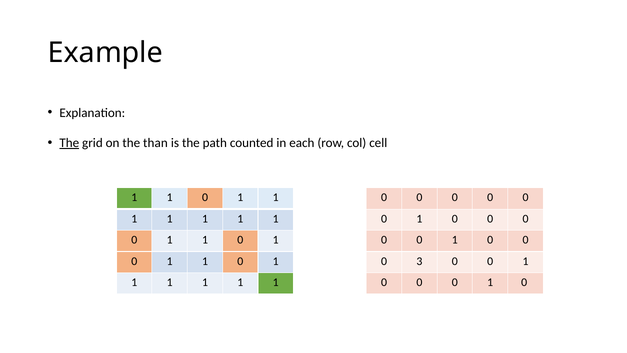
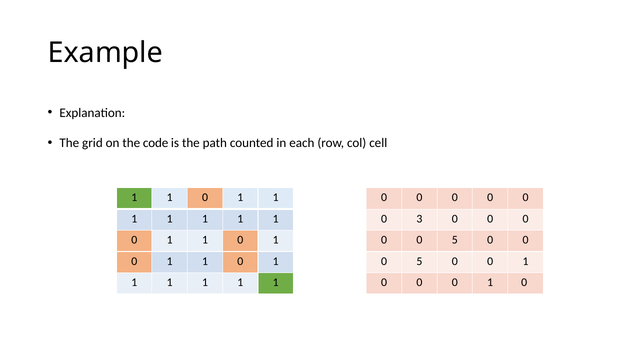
The underline: present -> none (69, 143)
than: than -> code (156, 143)
1: 1 -> 3 (419, 219)
1: 1 -> 5 (455, 240)
3: 3 -> 5 (419, 261)
